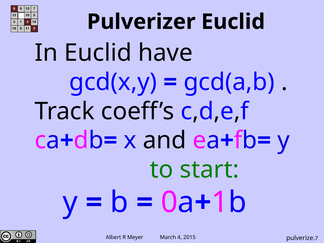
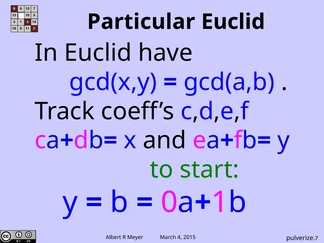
Pulverizer: Pulverizer -> Particular (141, 22)
